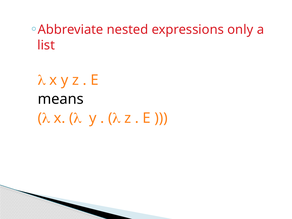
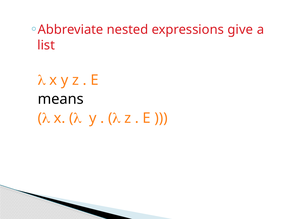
only: only -> give (240, 30)
